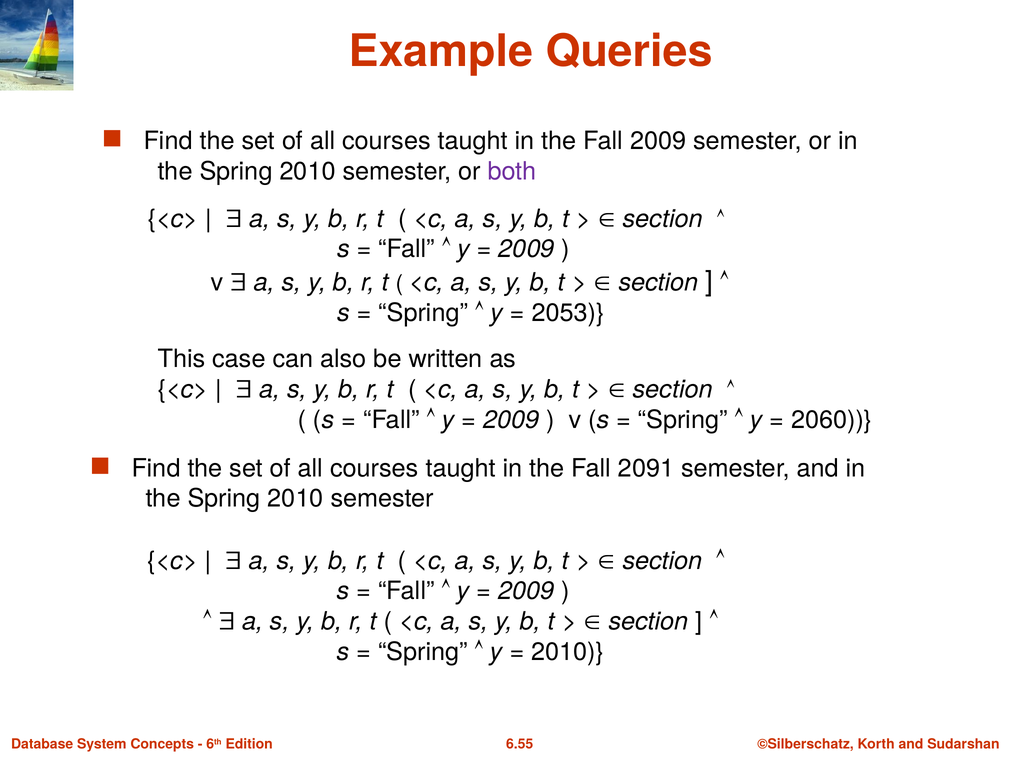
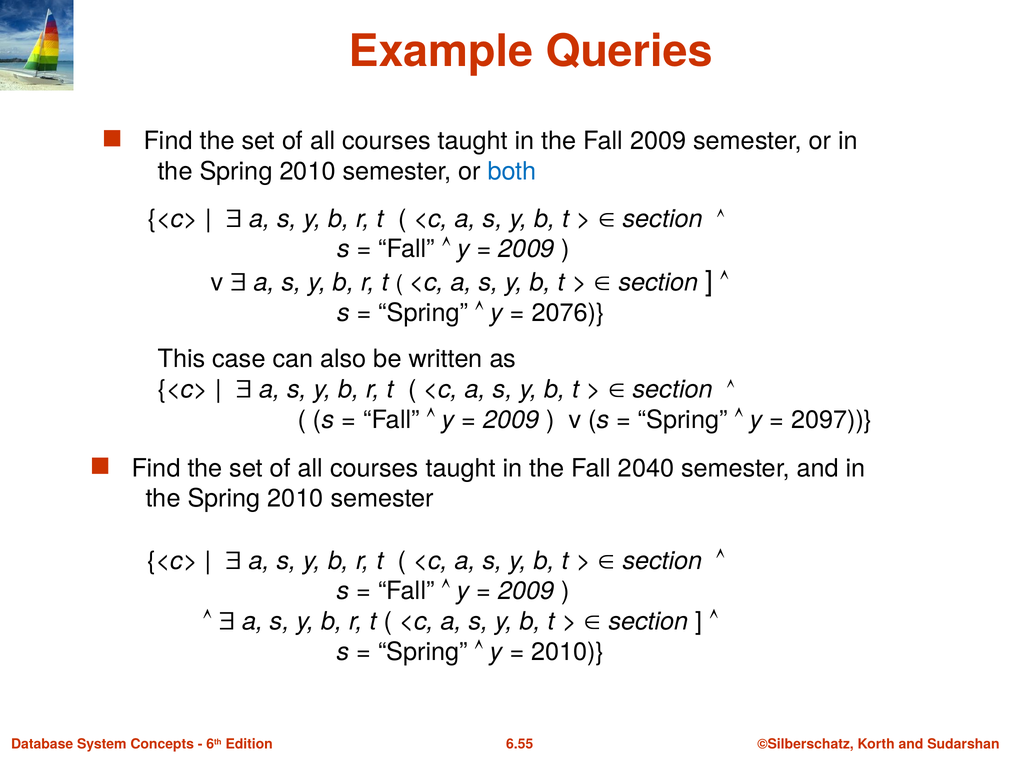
both colour: purple -> blue (512, 171)
2053: 2053 -> 2076 (568, 313)
2060: 2060 -> 2097 (832, 420)
2091: 2091 -> 2040 (646, 469)
